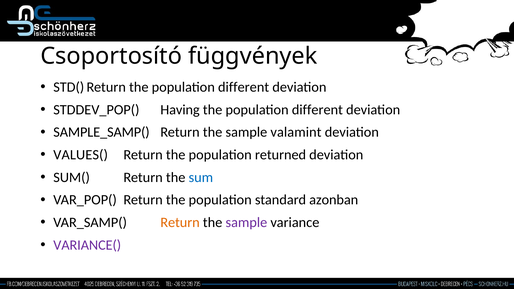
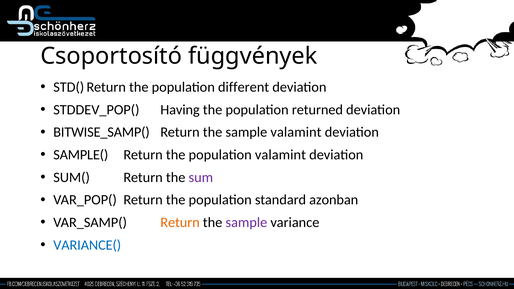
different: different -> returned (317, 110)
SAMPLE_SAMP(: SAMPLE_SAMP( -> BITWISE_SAMP( (102, 132)
VALUES(: VALUES( -> SAMPLE( (81, 155)
population returned: returned -> valamint (280, 155)
sum colour: blue -> purple (201, 177)
VARIANCE( colour: purple -> blue (87, 245)
